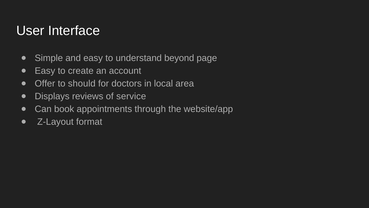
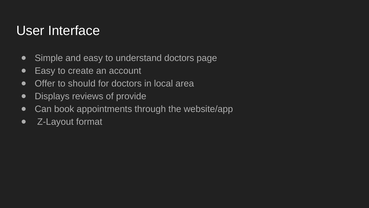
understand beyond: beyond -> doctors (179, 58)
service: service -> provide (131, 96)
